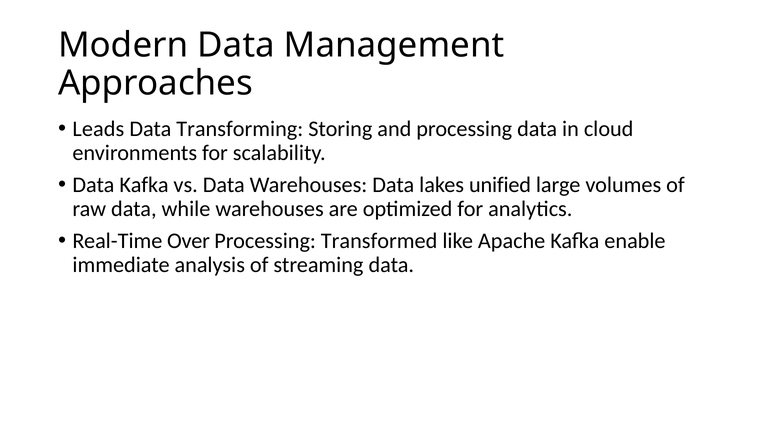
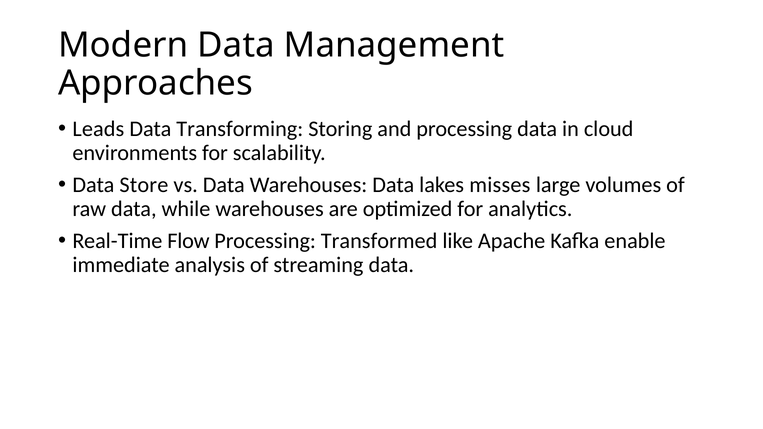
Data Kafka: Kafka -> Store (144, 185)
unified: unified -> misses (500, 185)
Over: Over -> Flow (189, 241)
